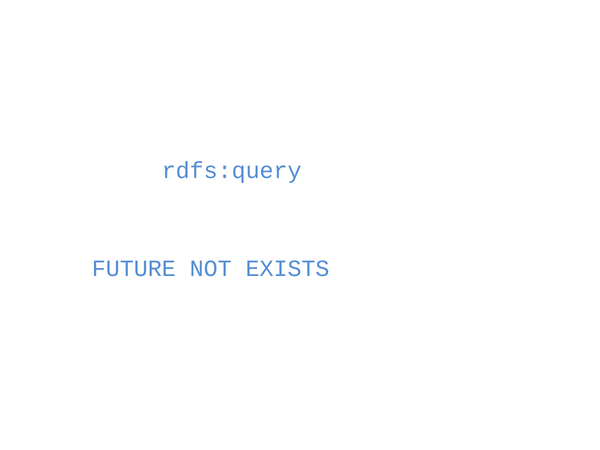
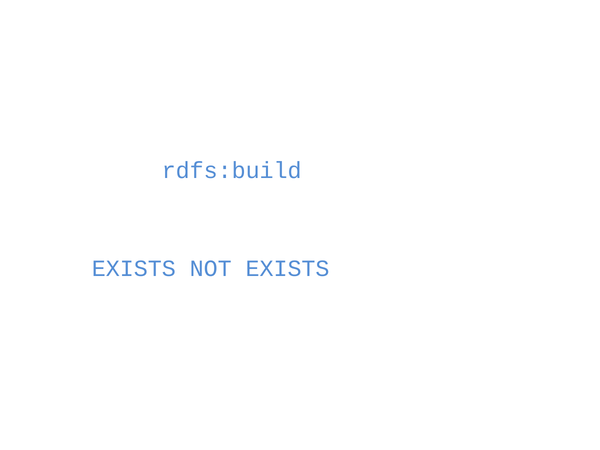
rdfs:query: rdfs:query -> rdfs:build (232, 171)
FUTURE: FUTURE -> EXISTS (134, 269)
